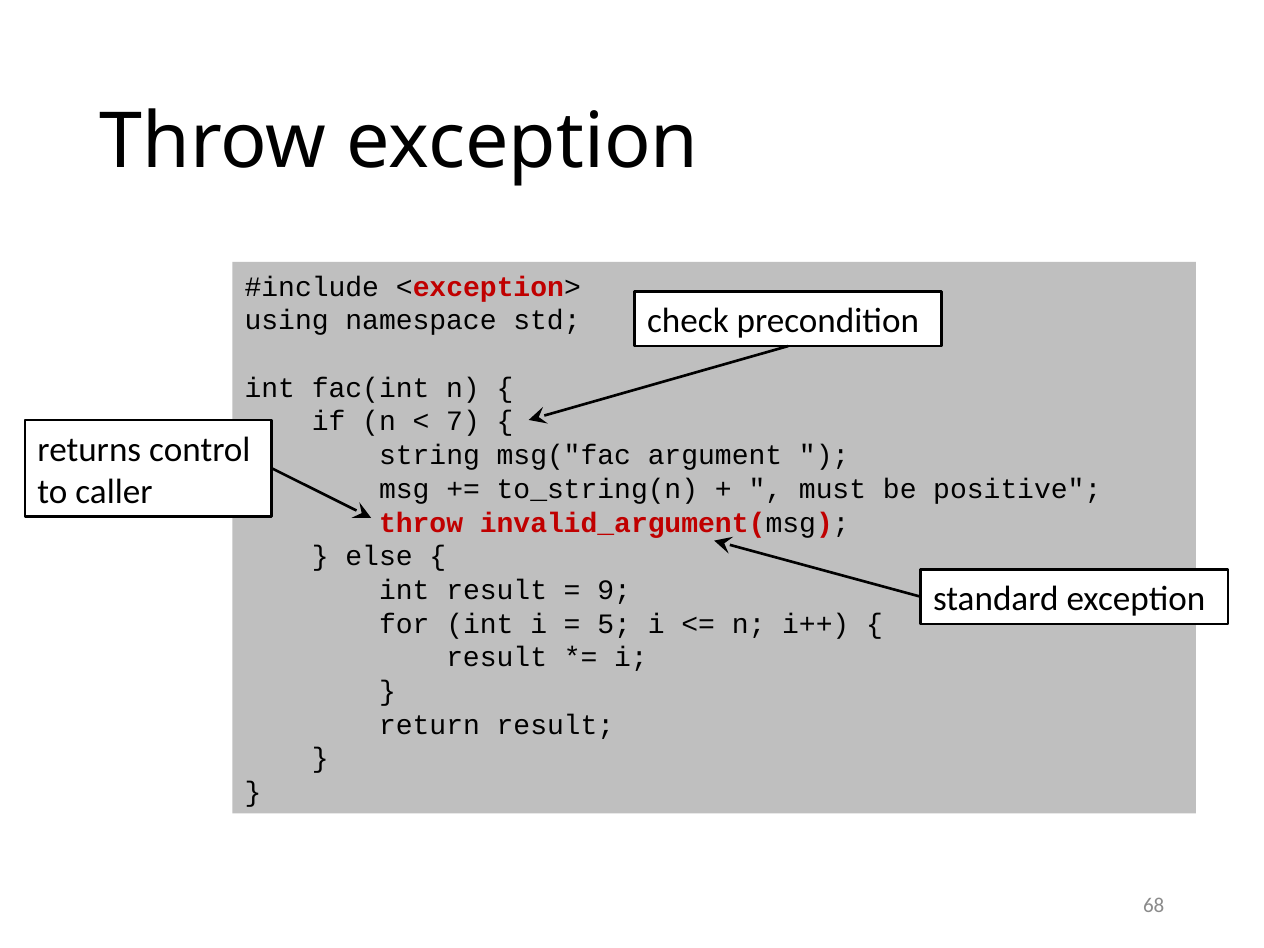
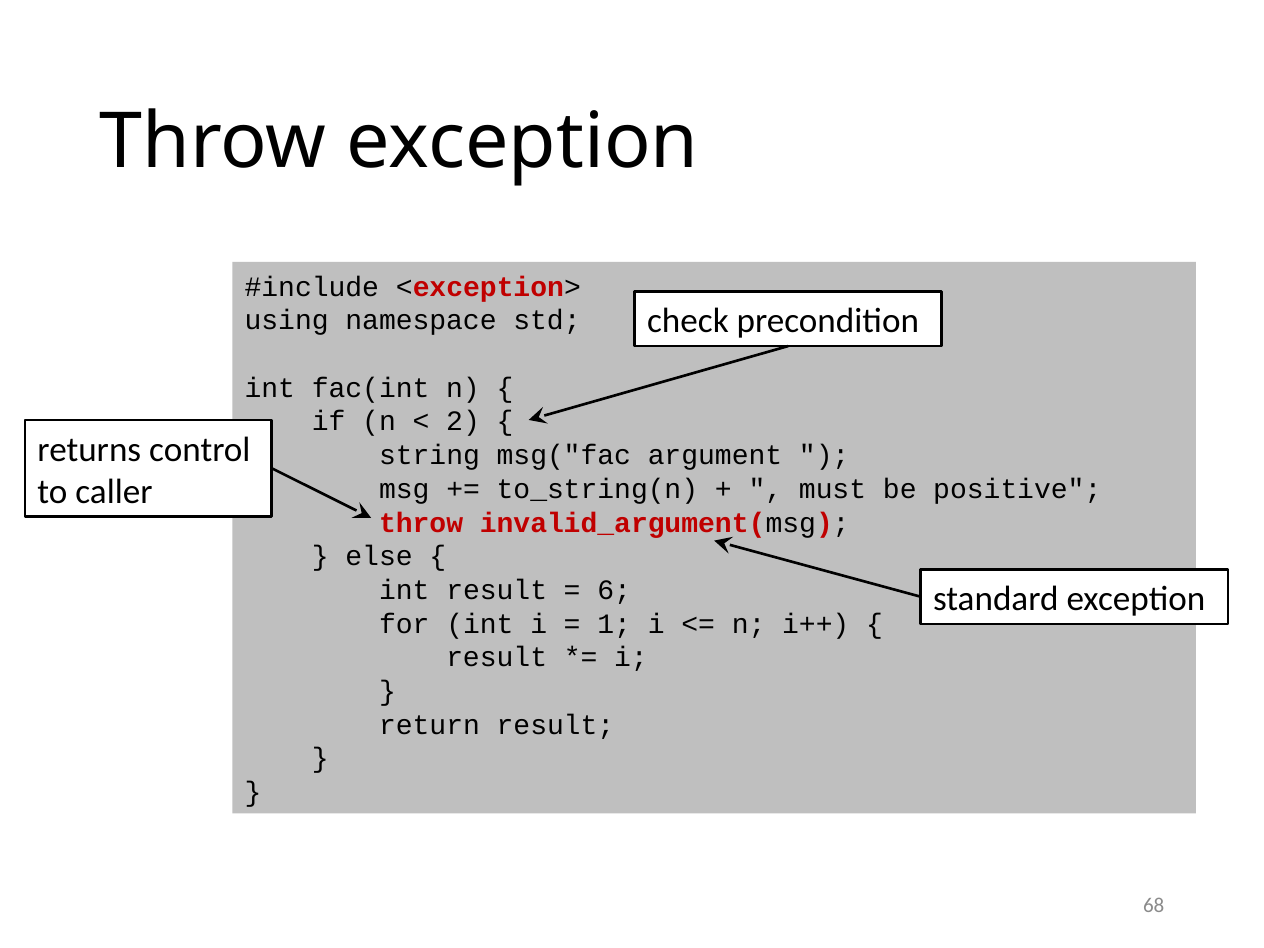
7: 7 -> 2 (463, 422)
9: 9 -> 6 (614, 590)
5: 5 -> 1 (614, 624)
